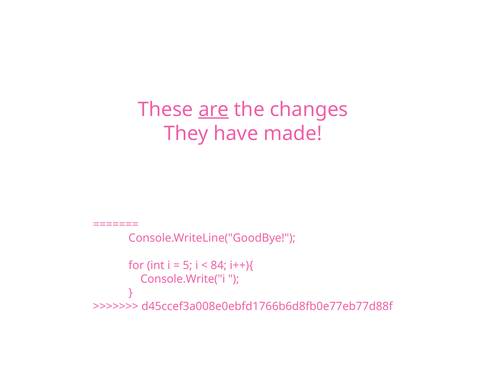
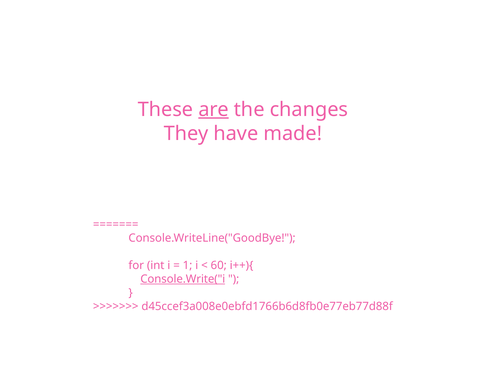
5: 5 -> 1 (188, 265)
84: 84 -> 60 (219, 265)
Console.Write("i underline: none -> present (183, 279)
